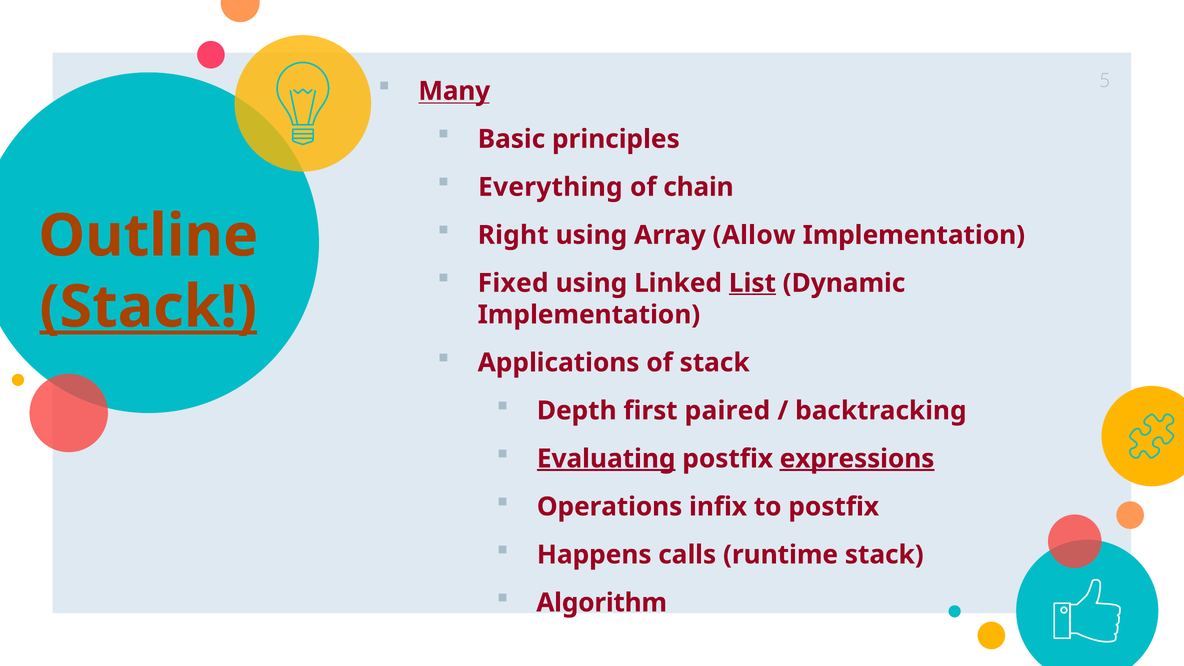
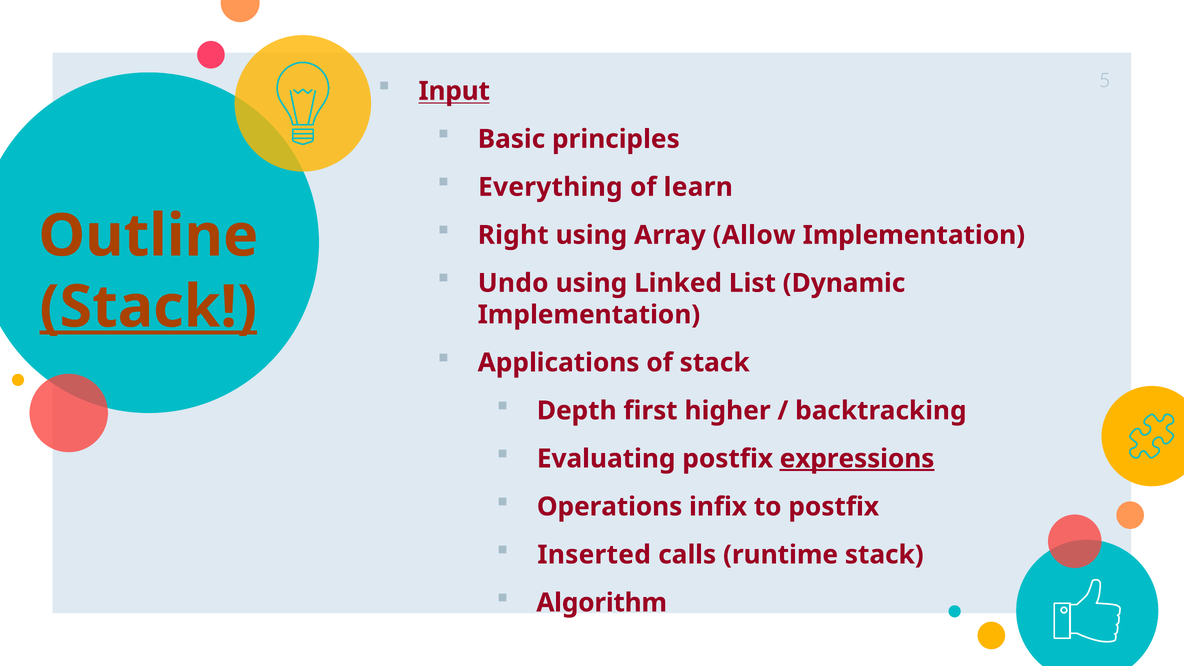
Many: Many -> Input (454, 91)
chain: chain -> learn (698, 187)
Fixed: Fixed -> Undo (513, 283)
List underline: present -> none (752, 283)
paired: paired -> higher (728, 411)
Evaluating underline: present -> none (606, 459)
Happens: Happens -> Inserted (594, 555)
